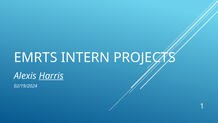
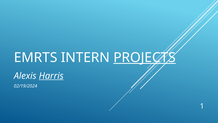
PROJECTS underline: none -> present (145, 57)
